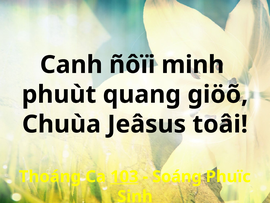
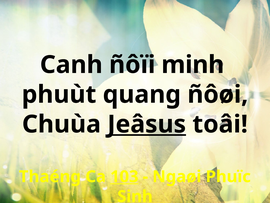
giöõ: giöõ -> ñôøi (218, 94)
Jeâsus underline: none -> present (147, 124)
Thoáng: Thoáng -> Thaéng (50, 176)
Soáng: Soáng -> Ngaøi (177, 176)
